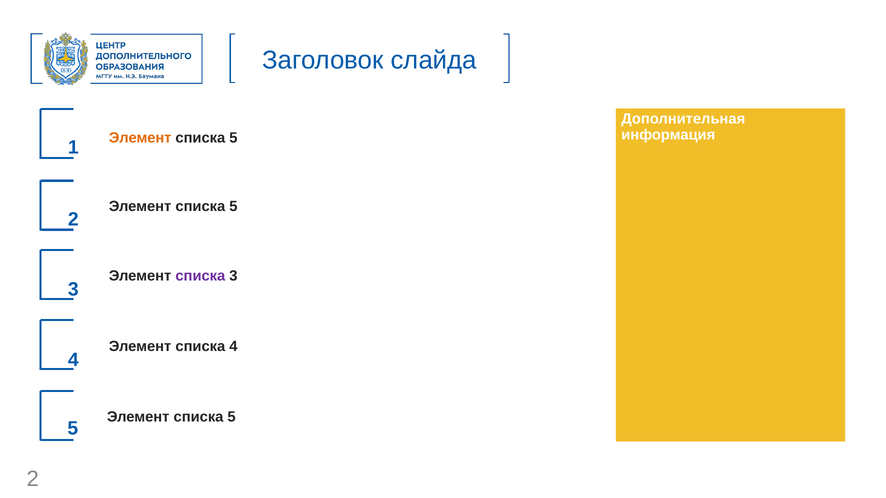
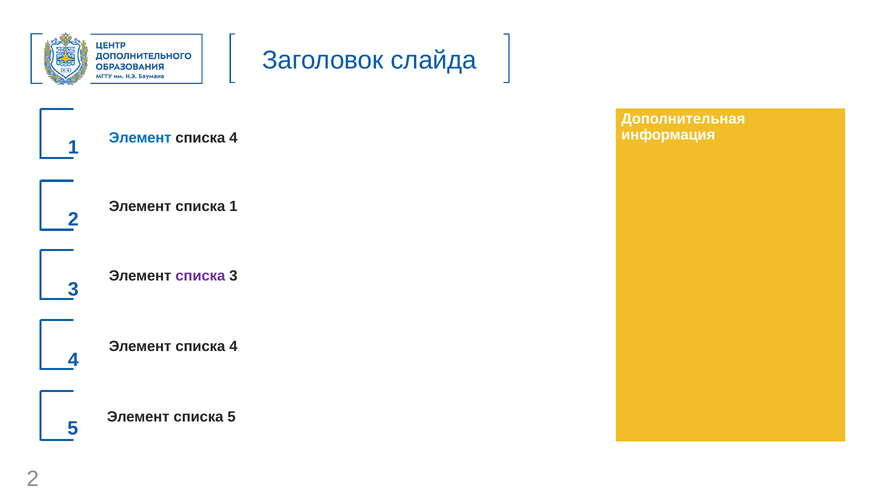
Элемент colour: orange -> blue (140, 138)
5: 5 -> 4 (233, 138)
5: 5 -> 1 (233, 206)
